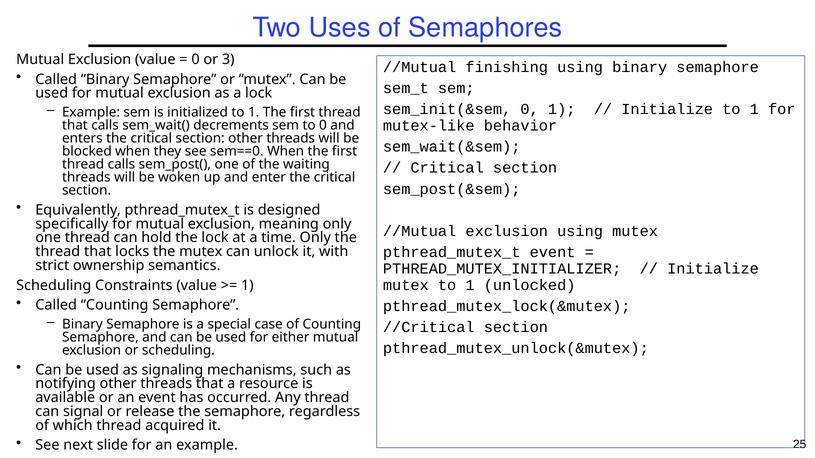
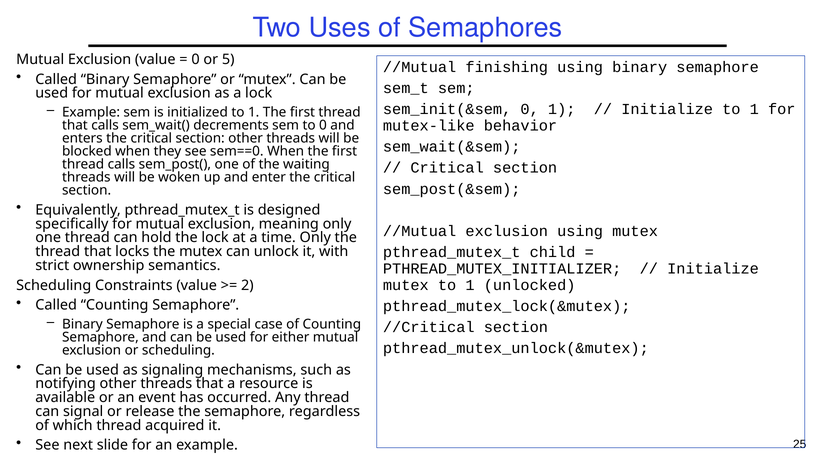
3: 3 -> 5 (228, 59)
pthread_mutex_t event: event -> child (553, 252)
1: 1 -> 2 (247, 286)
